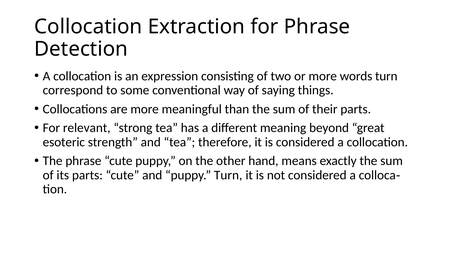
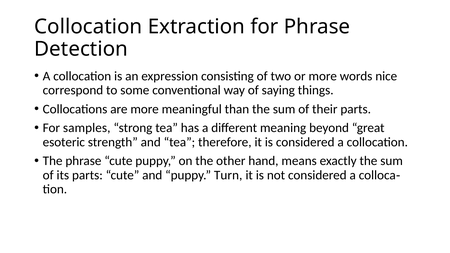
words turn: turn -> nice (386, 76)
relevant: relevant -> samples (87, 128)
